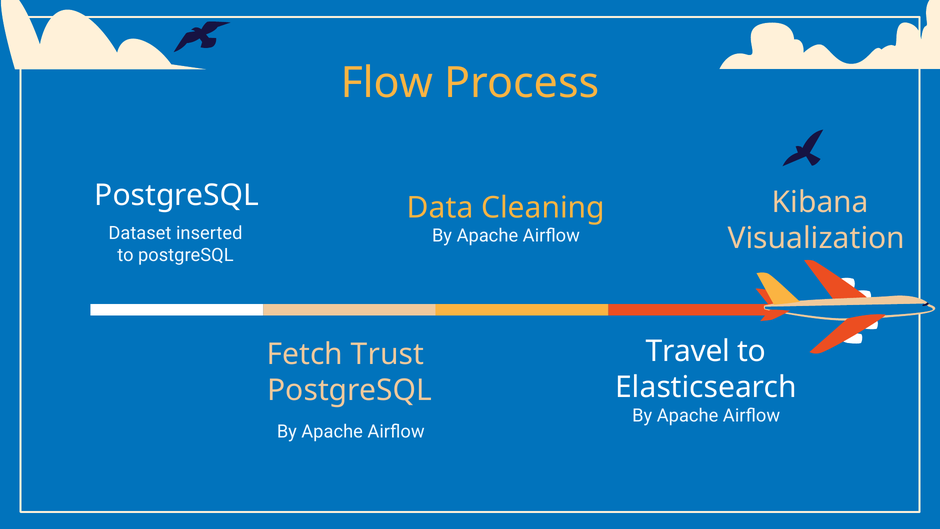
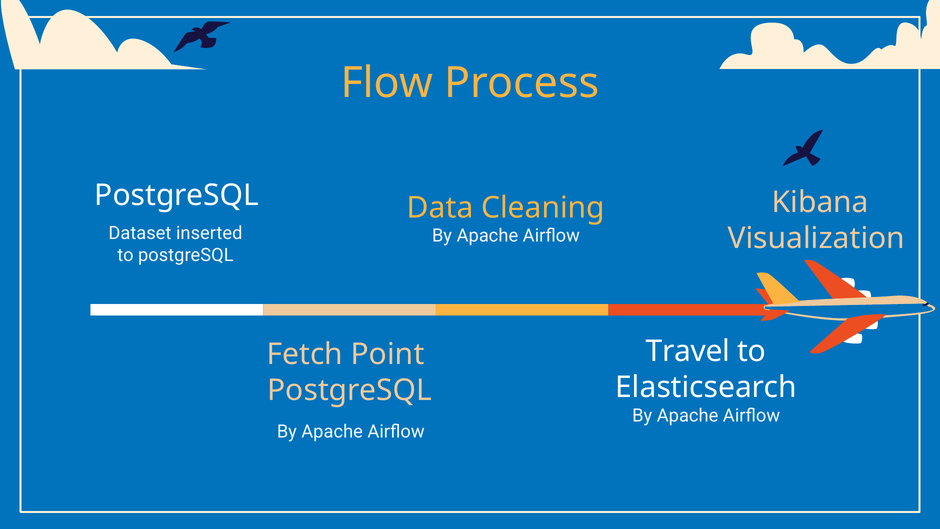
Trust: Trust -> Point (388, 354)
